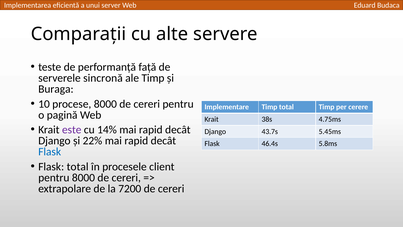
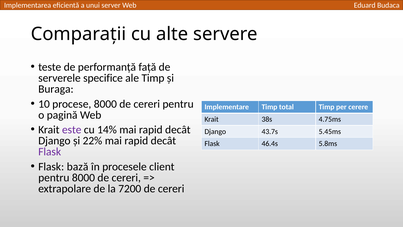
sincronă: sincronă -> specifice (103, 78)
Flask colour: blue -> purple (50, 152)
Flask total: total -> bază (78, 166)
